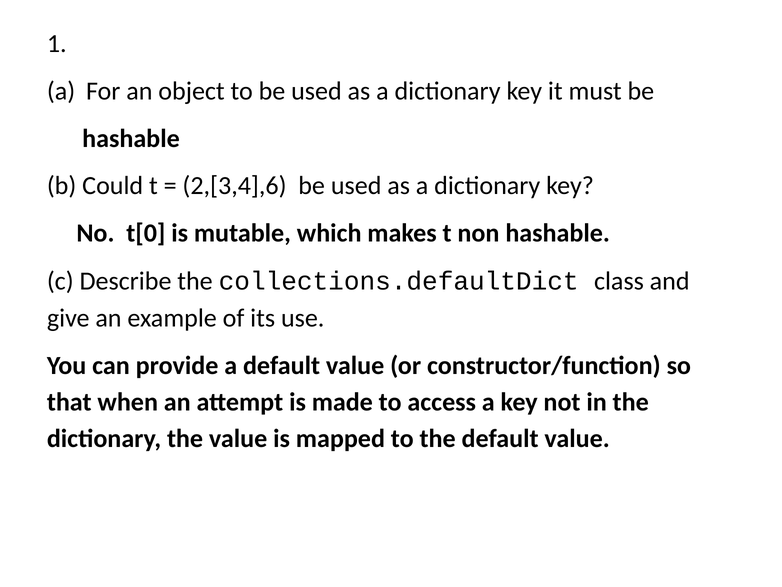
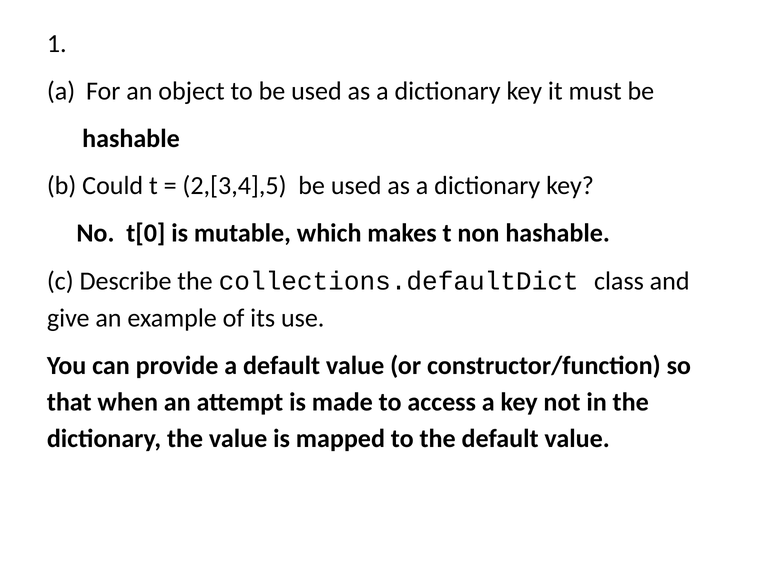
2,[3,4],6: 2,[3,4],6 -> 2,[3,4],5 (235, 186)
